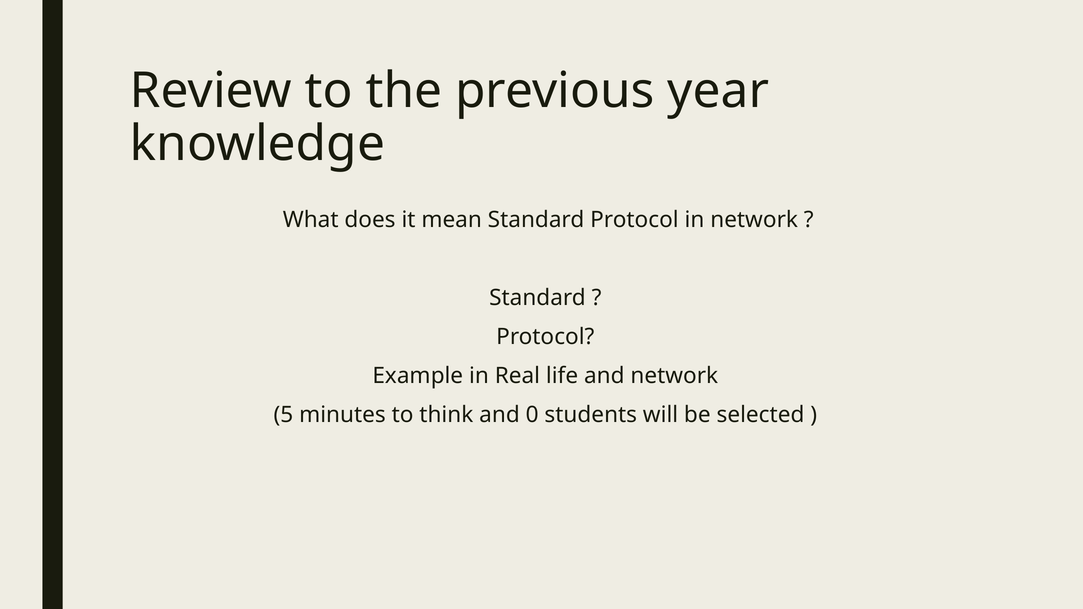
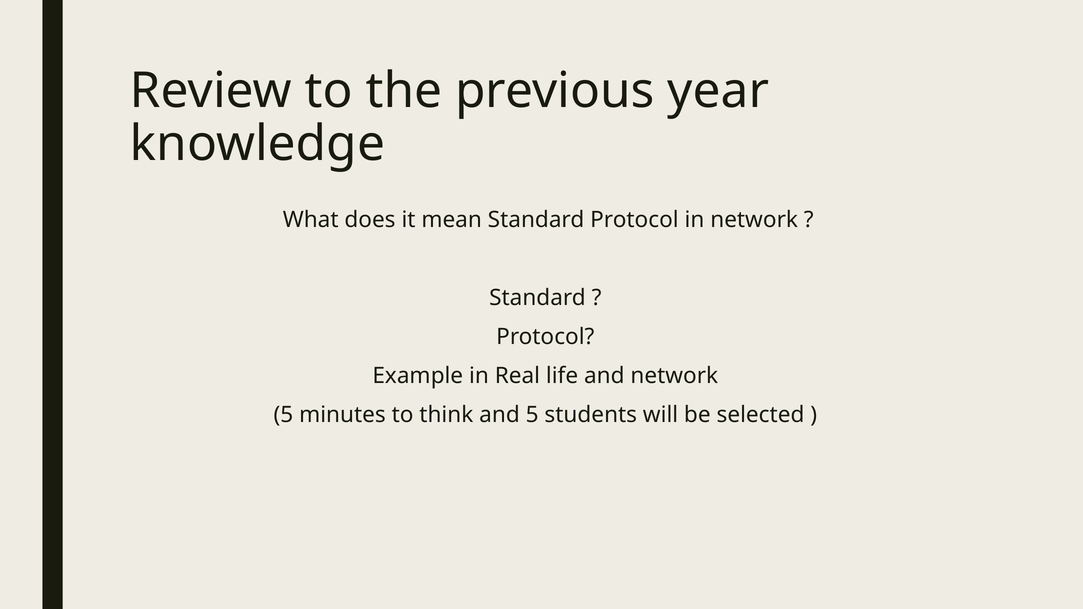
and 0: 0 -> 5 (532, 415)
